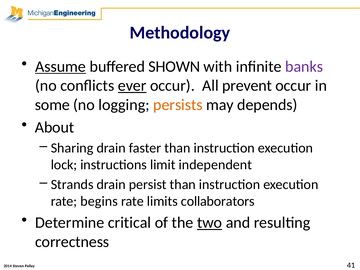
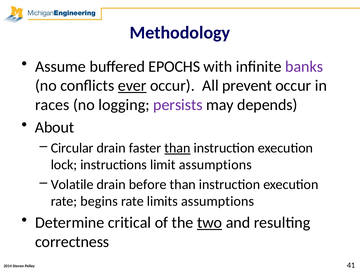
Assume underline: present -> none (60, 66)
SHOWN: SHOWN -> EPOCHS (174, 66)
some: some -> races (52, 105)
persists colour: orange -> purple (178, 105)
Sharing: Sharing -> Circular (72, 148)
than underline: none -> present (177, 148)
limit independent: independent -> assumptions (215, 165)
Strands: Strands -> Volatile (72, 184)
persist: persist -> before (148, 184)
limits collaborators: collaborators -> assumptions (218, 201)
